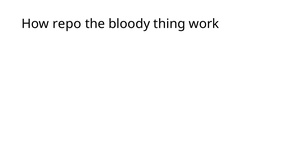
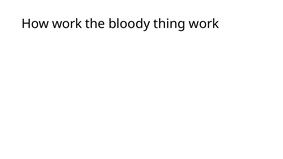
How repo: repo -> work (67, 24)
